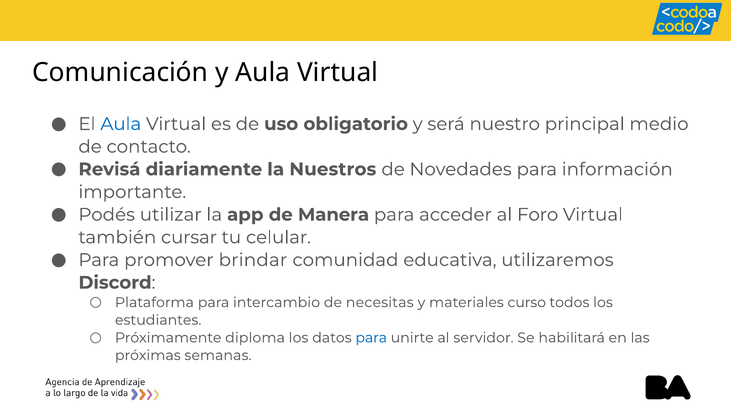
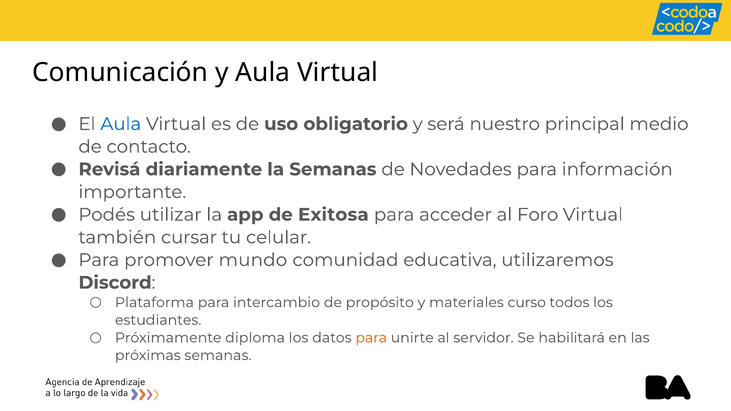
la Nuestros: Nuestros -> Semanas (333, 169)
Manera: Manera -> Exitosa (333, 215)
brindar: brindar -> mundo (253, 260)
necesitas: necesitas -> propósito (380, 303)
para colour: blue -> orange (371, 338)
